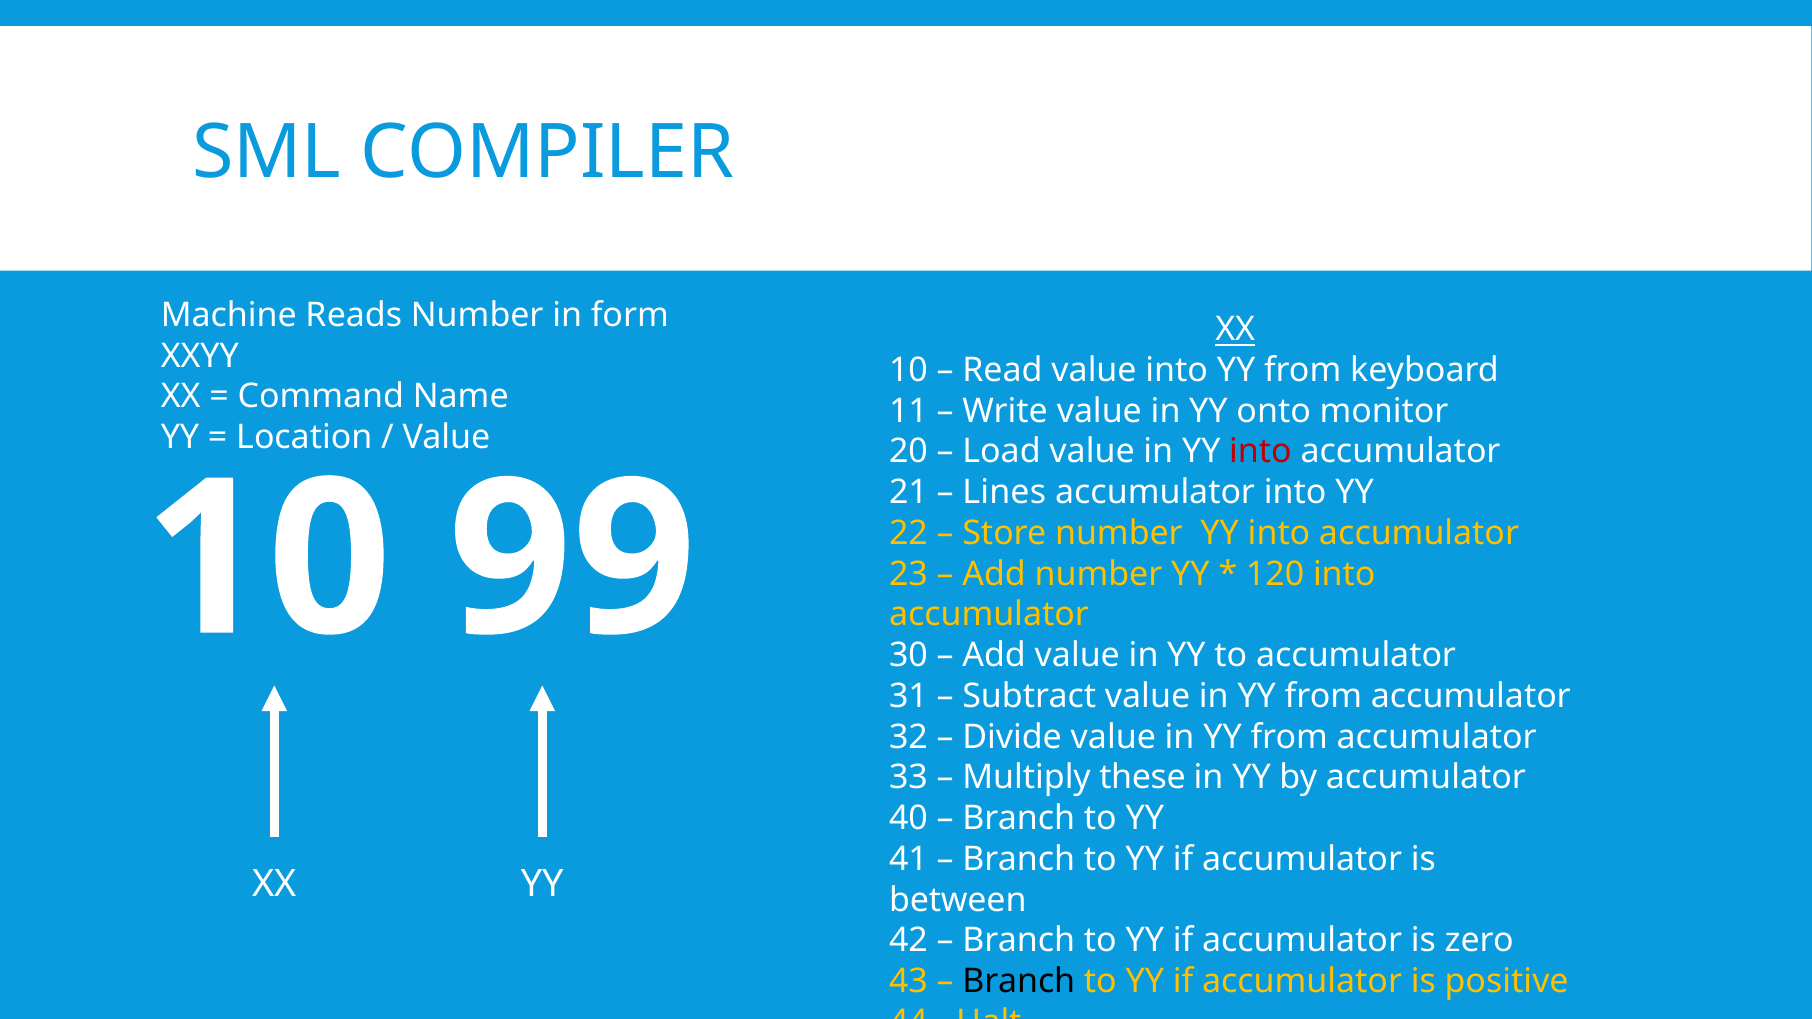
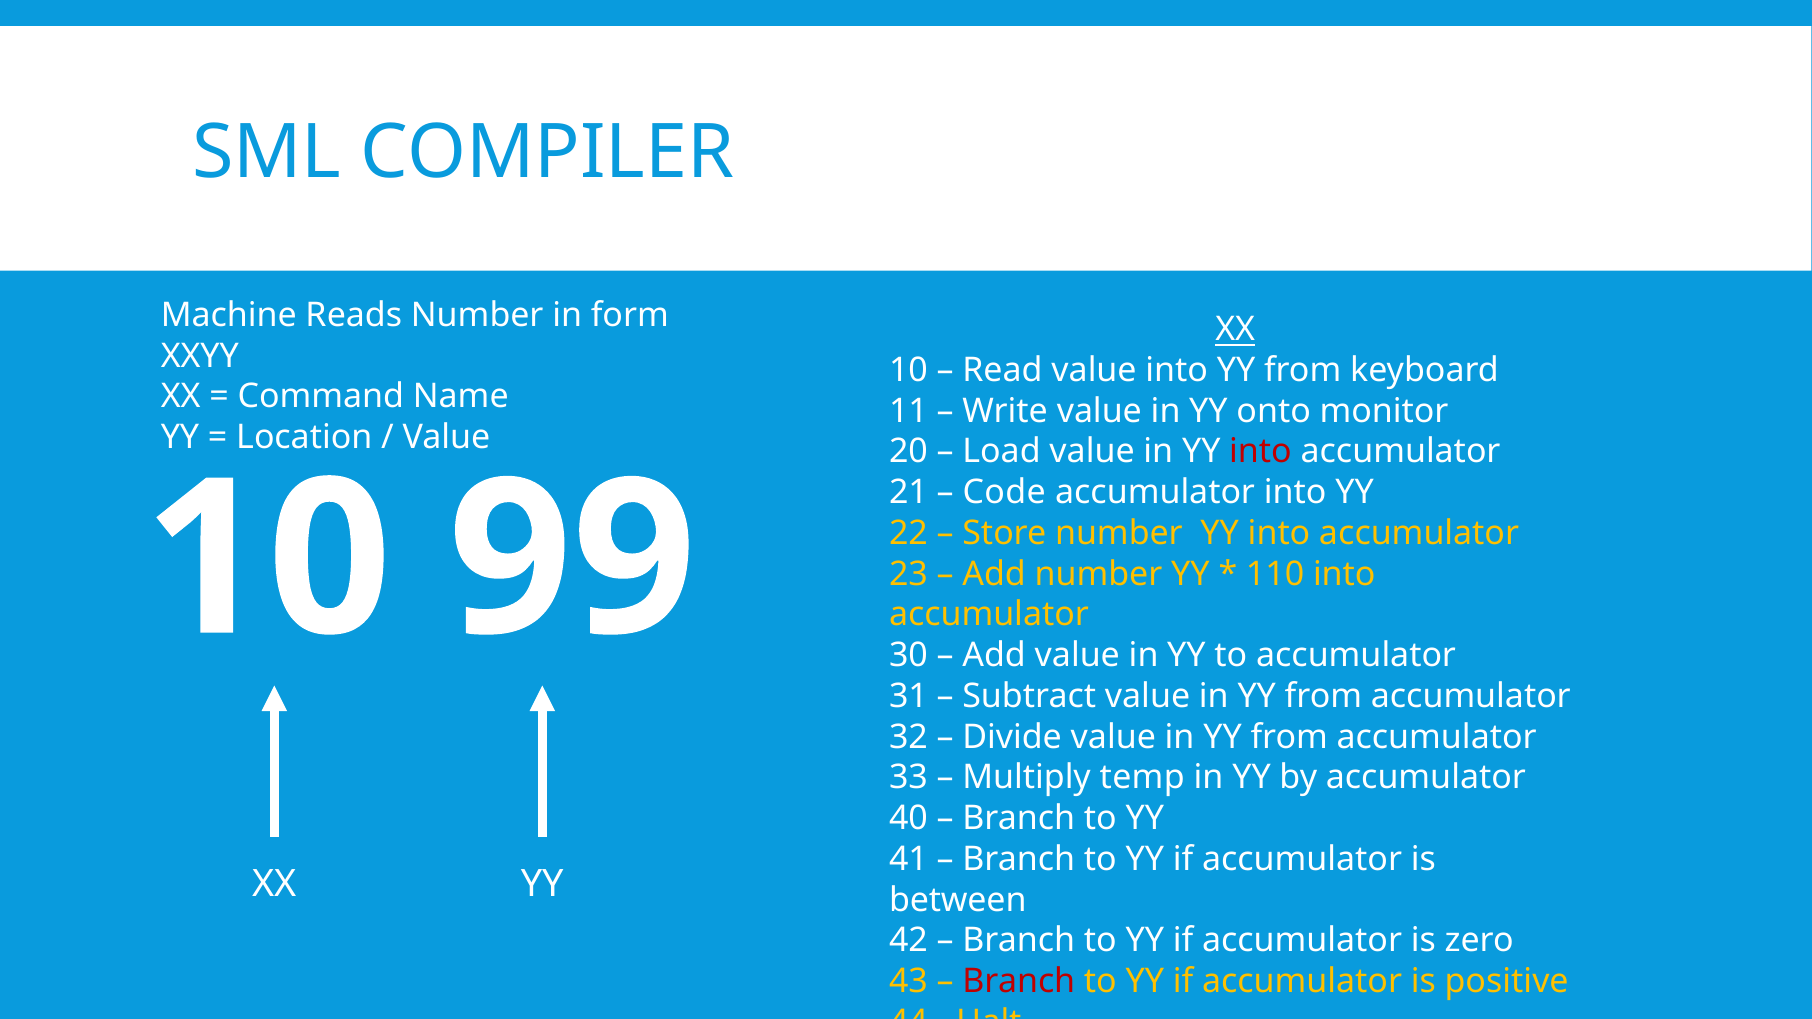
Lines: Lines -> Code (1004, 492)
120: 120 -> 110 (1275, 574)
these: these -> temp (1142, 778)
Branch colour: black -> red (1019, 982)
